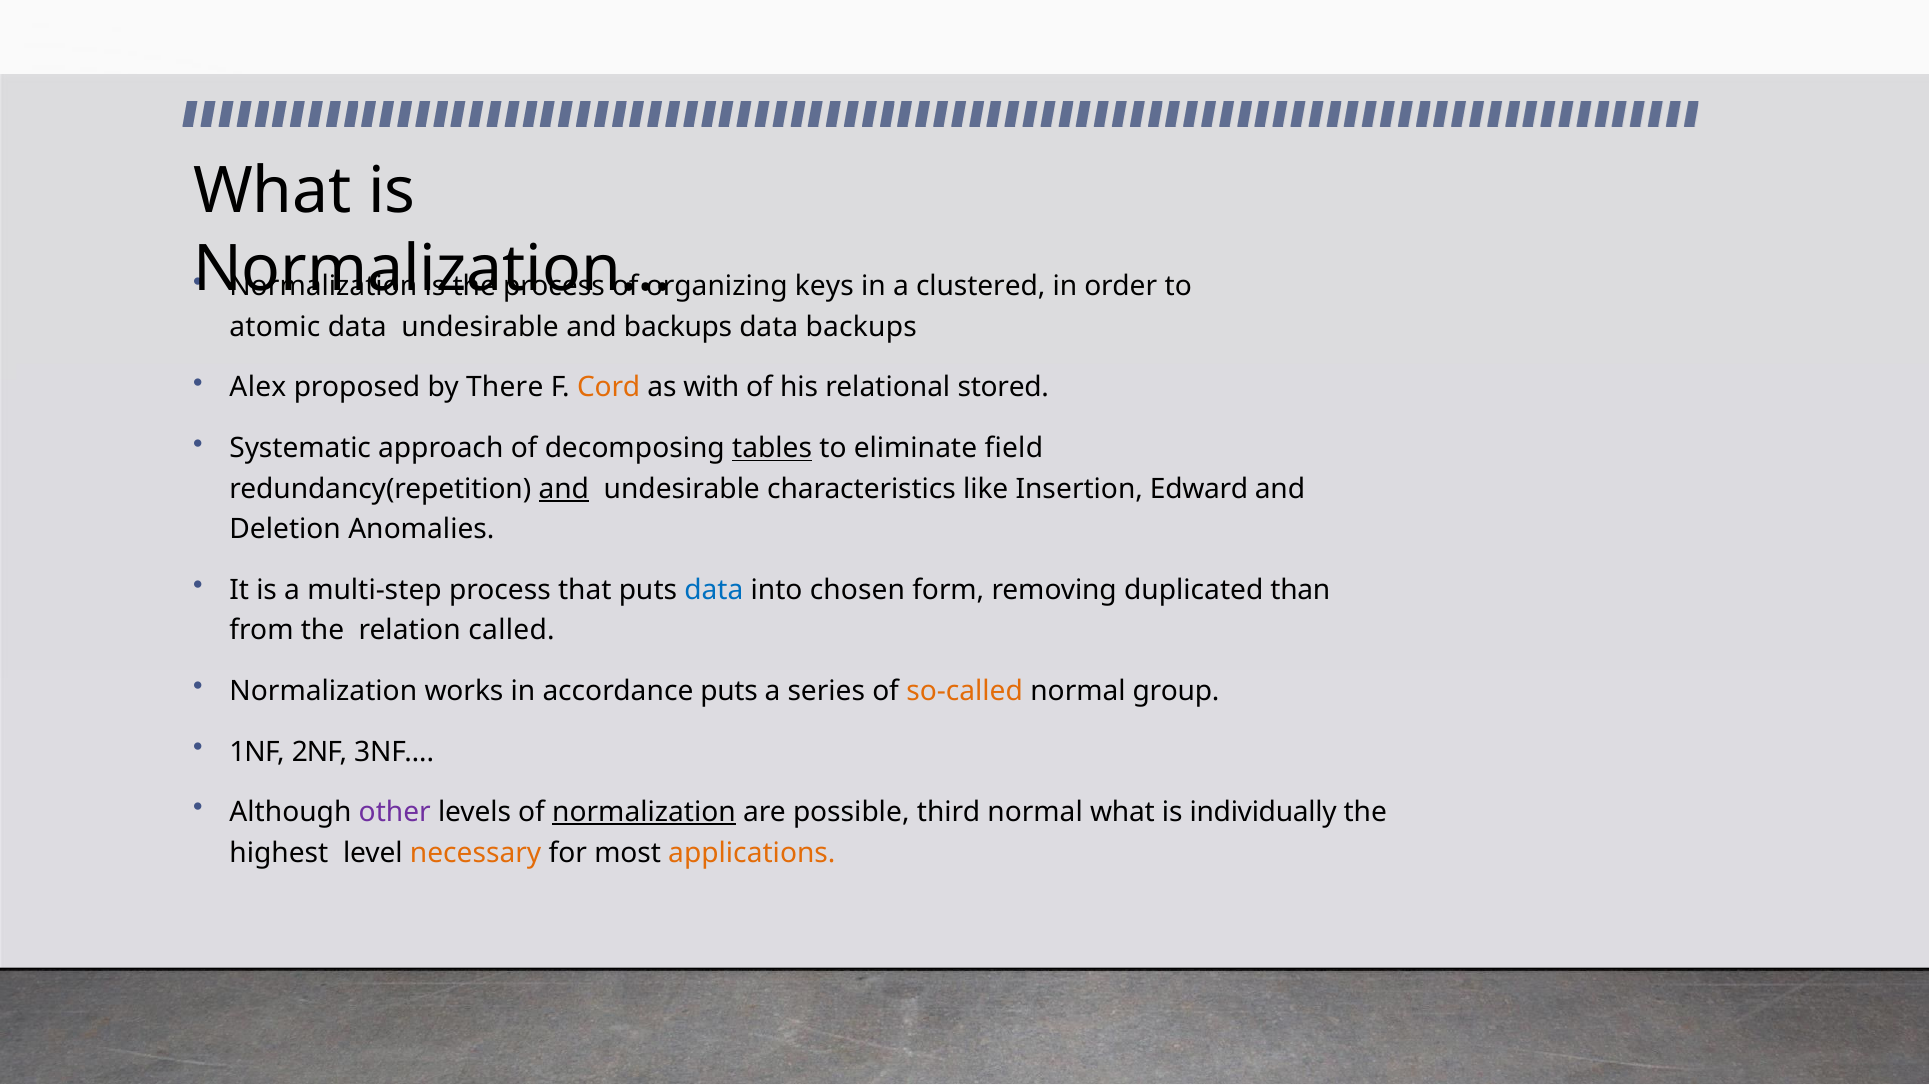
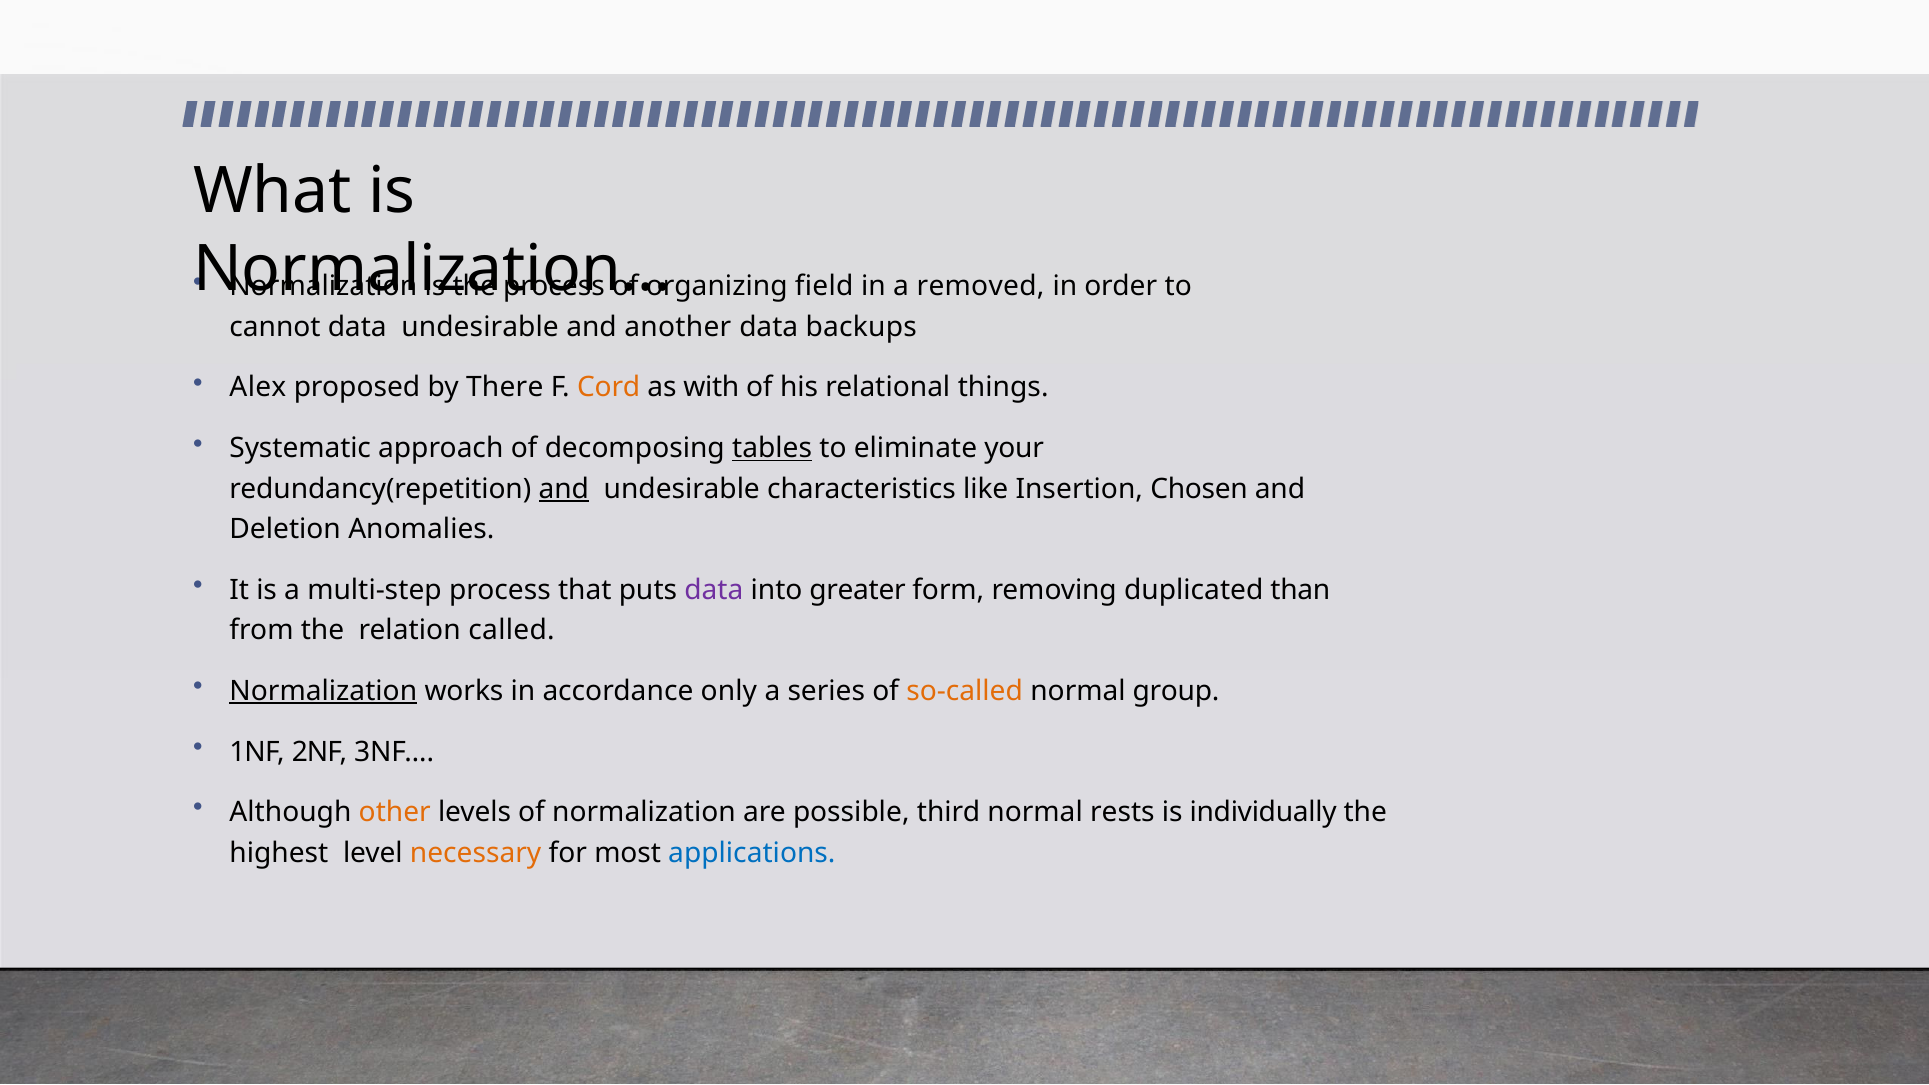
keys: keys -> field (824, 287)
clustered: clustered -> removed (981, 287)
atomic: atomic -> cannot (275, 327)
and backups: backups -> another (678, 327)
stored: stored -> things (1003, 388)
field: field -> your (1014, 448)
Edward: Edward -> Chosen (1199, 489)
data colour: blue -> purple (714, 590)
chosen: chosen -> greater (858, 590)
Normalization underline: none -> present (323, 691)
accordance puts: puts -> only (729, 691)
other colour: purple -> orange (395, 812)
normalization underline: present -> none (644, 812)
normal what: what -> rests (1122, 812)
applications colour: orange -> blue (752, 853)
